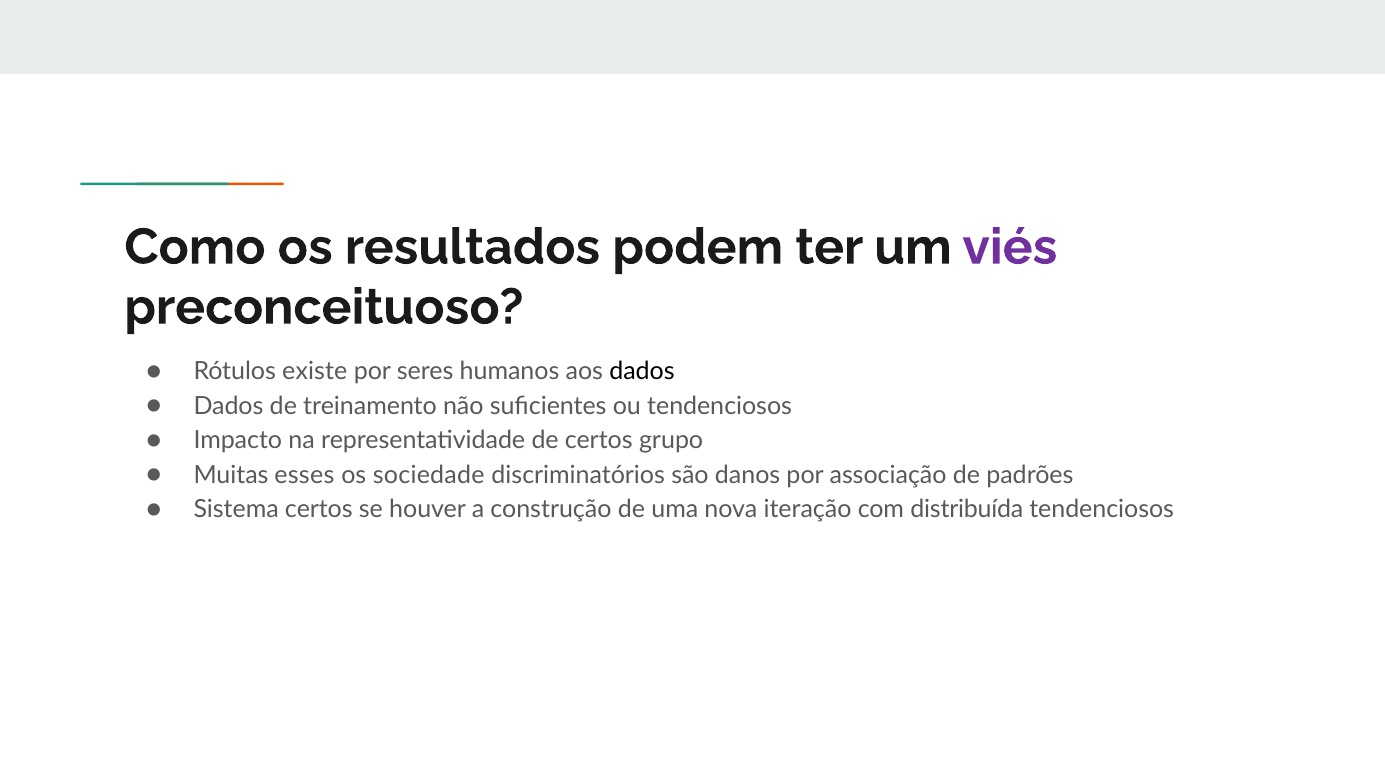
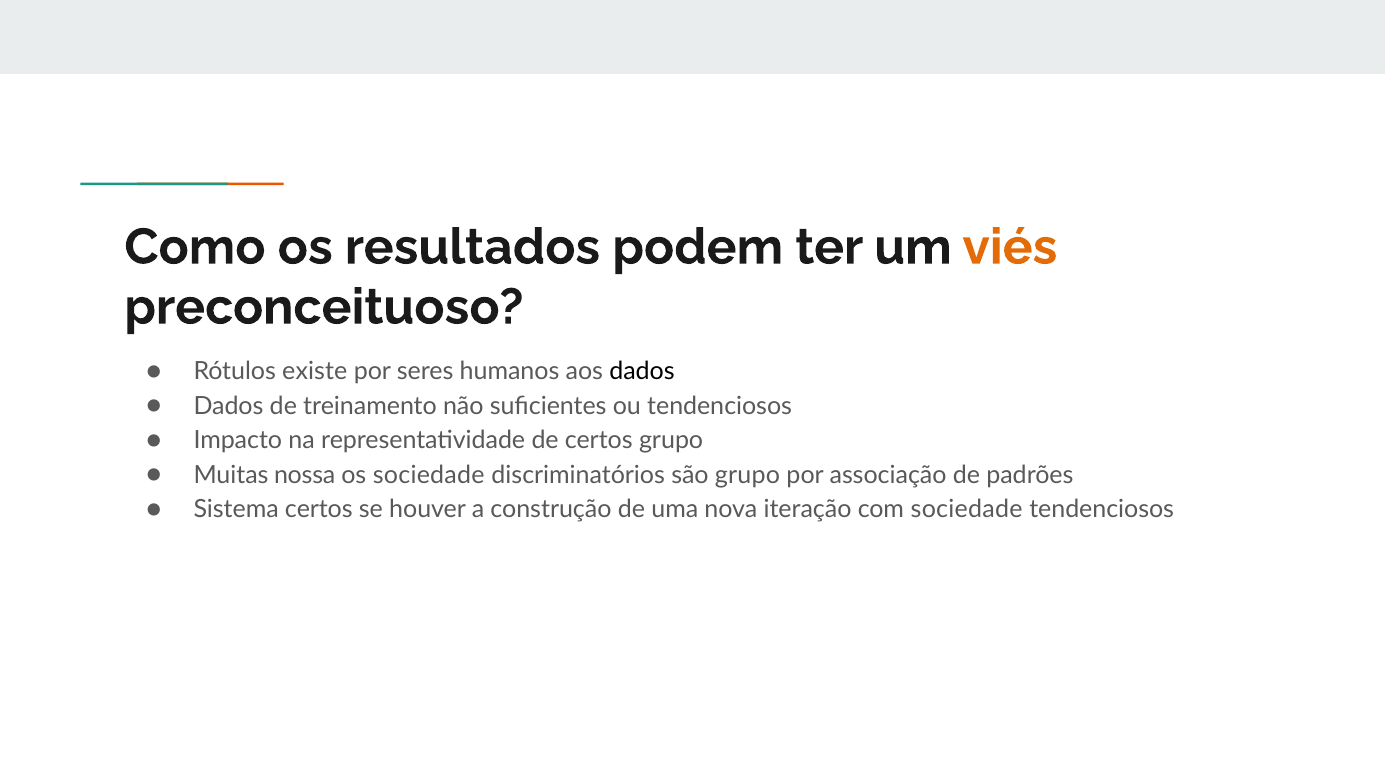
viés colour: purple -> orange (1010, 247)
esses: esses -> nossa (305, 475)
são danos: danos -> grupo (747, 475)
com distribuída: distribuída -> sociedade (967, 509)
